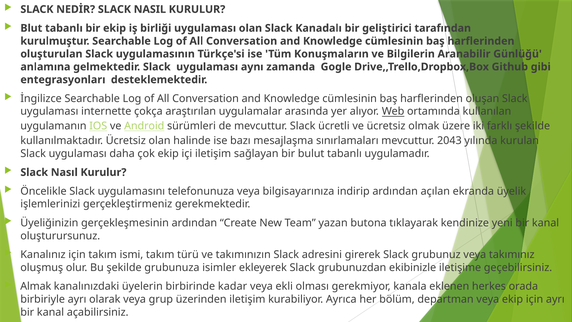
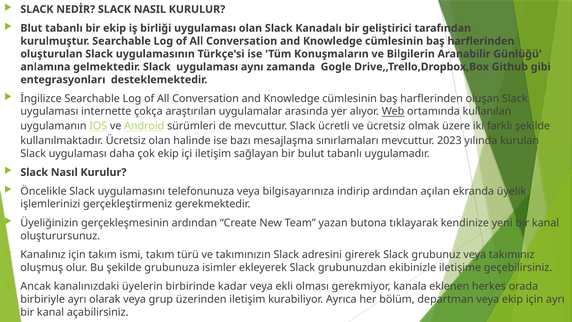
2043: 2043 -> 2023 (449, 141)
Almak: Almak -> Ancak (36, 286)
